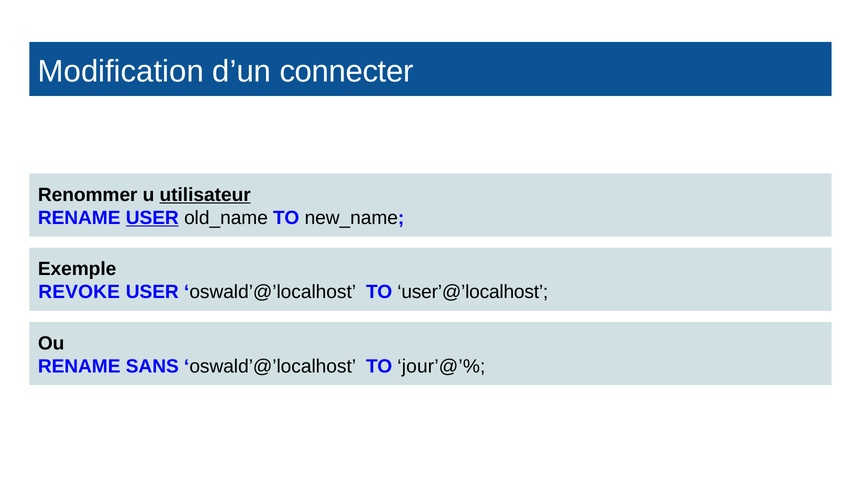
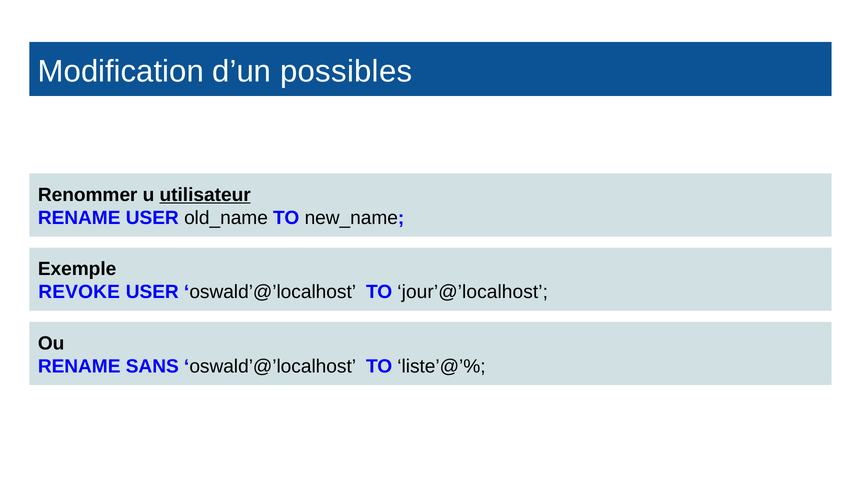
connecter: connecter -> possibles (346, 71)
USER underline: present -> none (152, 218)
user’@’localhost: user’@’localhost -> jour’@’localhost (473, 292)
jour’@’%: jour’@’% -> liste’@’% (441, 366)
